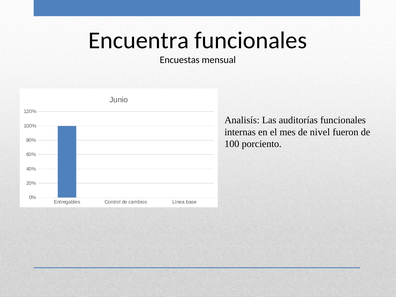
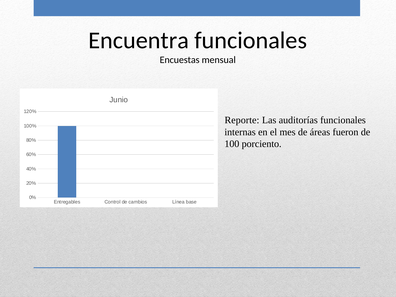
Analisís: Analisís -> Reporte (242, 120)
nivel: nivel -> áreas (320, 132)
